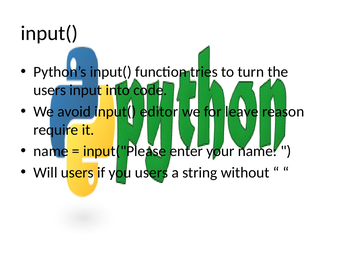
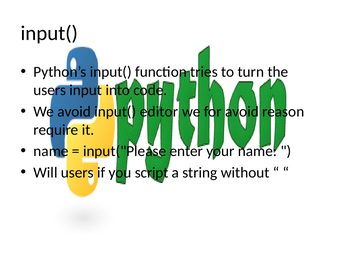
for leave: leave -> avoid (242, 112)
you users: users -> script (152, 173)
